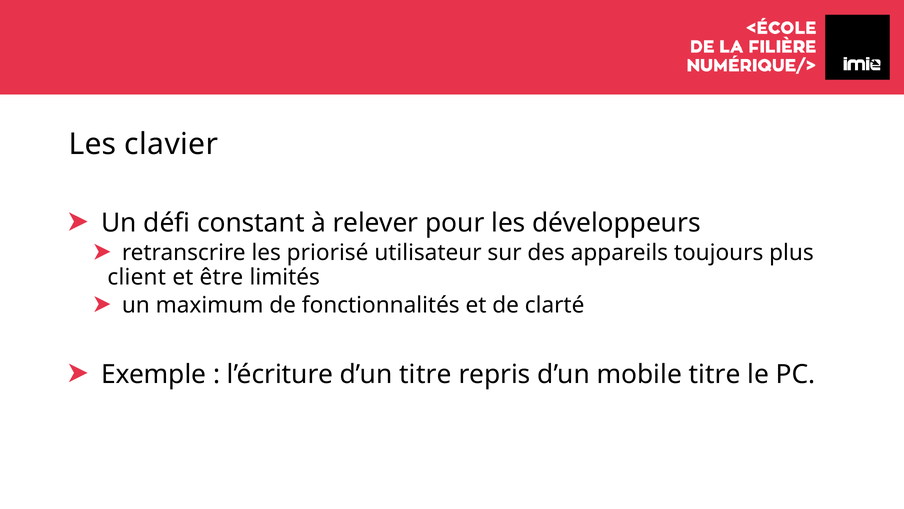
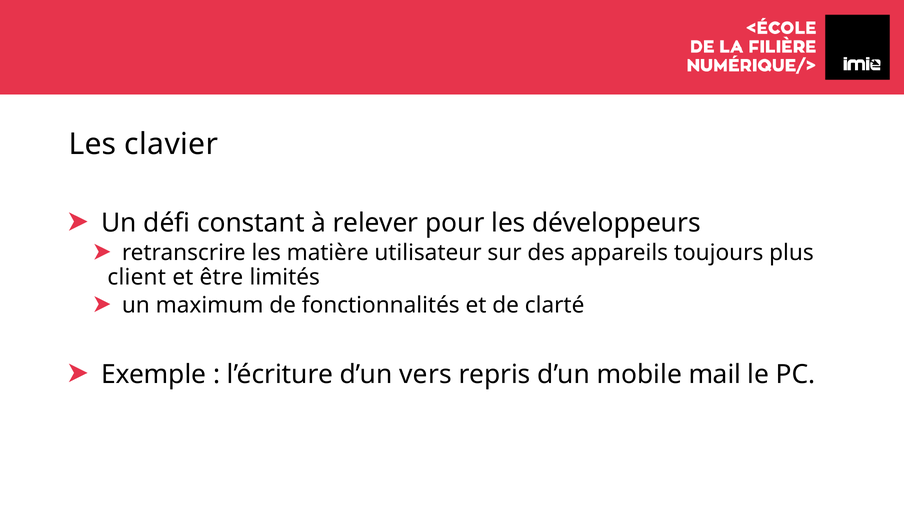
priorisé: priorisé -> matière (328, 253)
d’un titre: titre -> vers (426, 374)
mobile titre: titre -> mail (715, 374)
